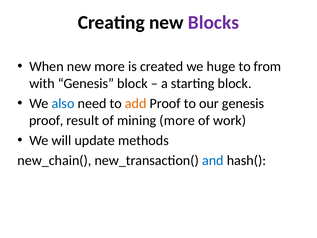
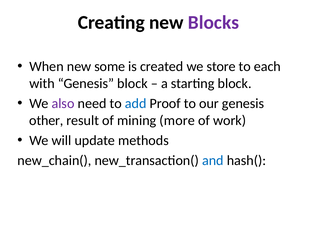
new more: more -> some (110, 67)
huge: huge -> store (221, 67)
from: from -> each (267, 67)
also colour: blue -> purple (63, 103)
add colour: orange -> blue (136, 103)
proof: proof -> other (46, 120)
